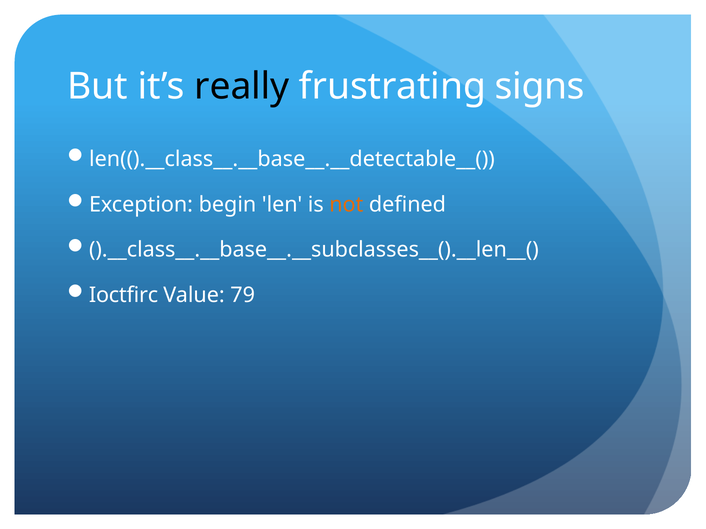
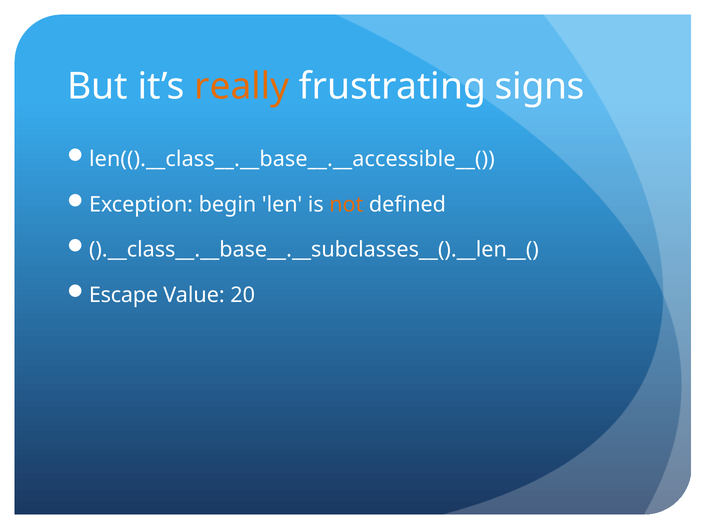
really colour: black -> orange (242, 87)
len(().__class__.__base__.__detectable__(: len(().__class__.__base__.__detectable__( -> len(().__class__.__base__.__accessible__( (292, 159)
Ioctfirc: Ioctfirc -> Escape (124, 296)
79: 79 -> 20 (243, 296)
